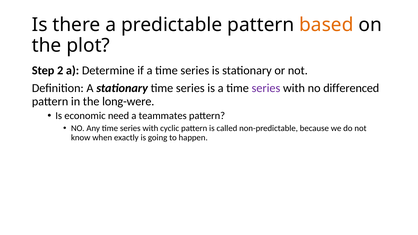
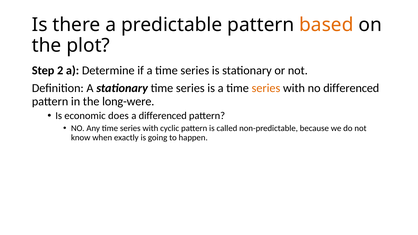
series colour: purple -> orange (266, 88)
need: need -> does (118, 116)
a teammates: teammates -> differenced (163, 116)
